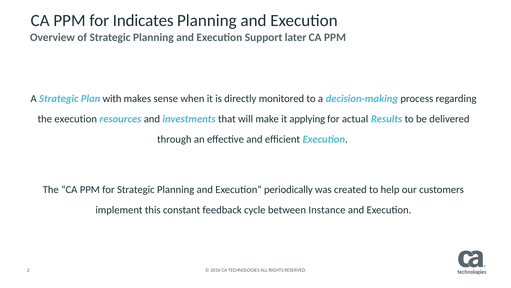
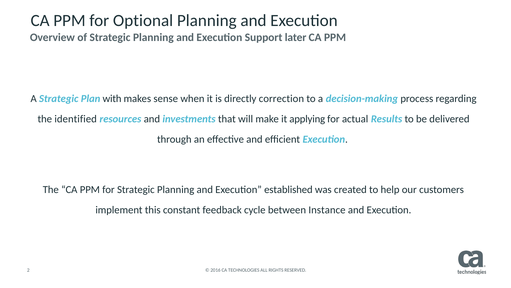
Indicates: Indicates -> Optional (143, 20)
monitored: monitored -> correction (281, 98)
the execution: execution -> identified (76, 119)
periodically: periodically -> established (288, 189)
